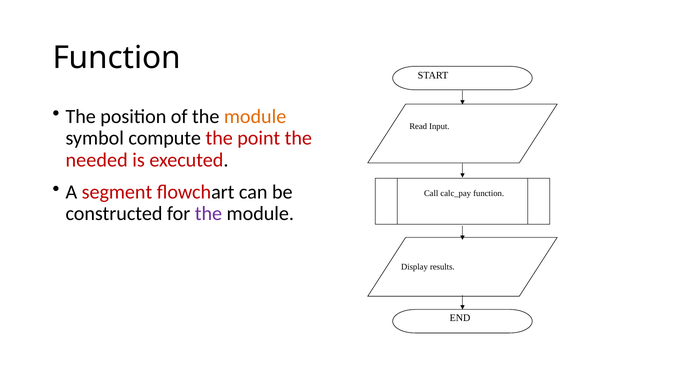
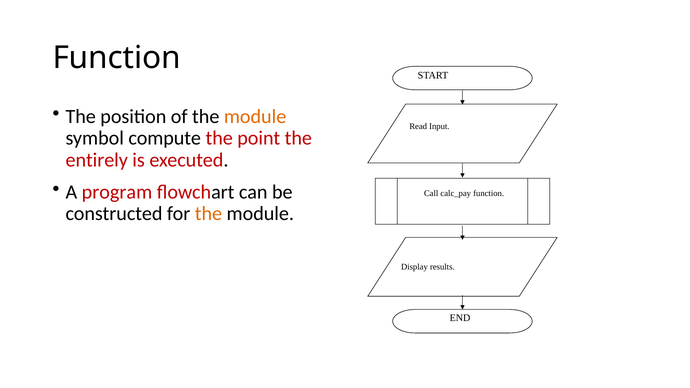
needed: needed -> entirely (97, 160)
segment: segment -> program (117, 192)
the colour: purple -> orange (208, 214)
